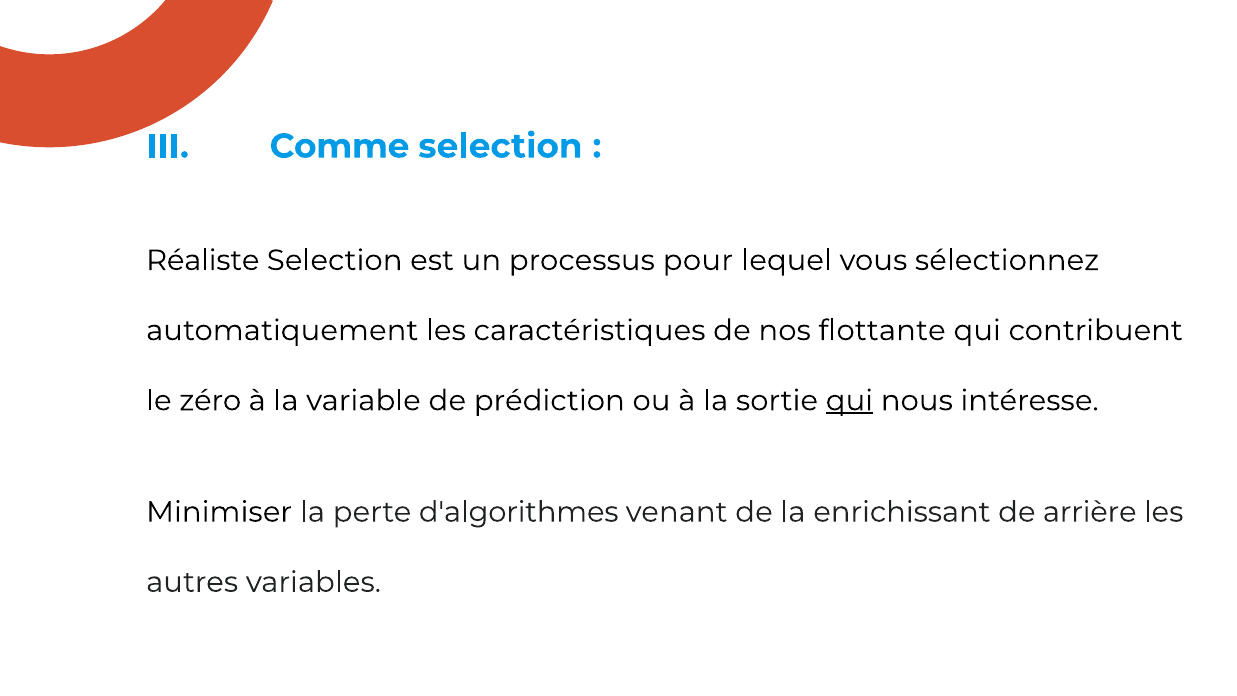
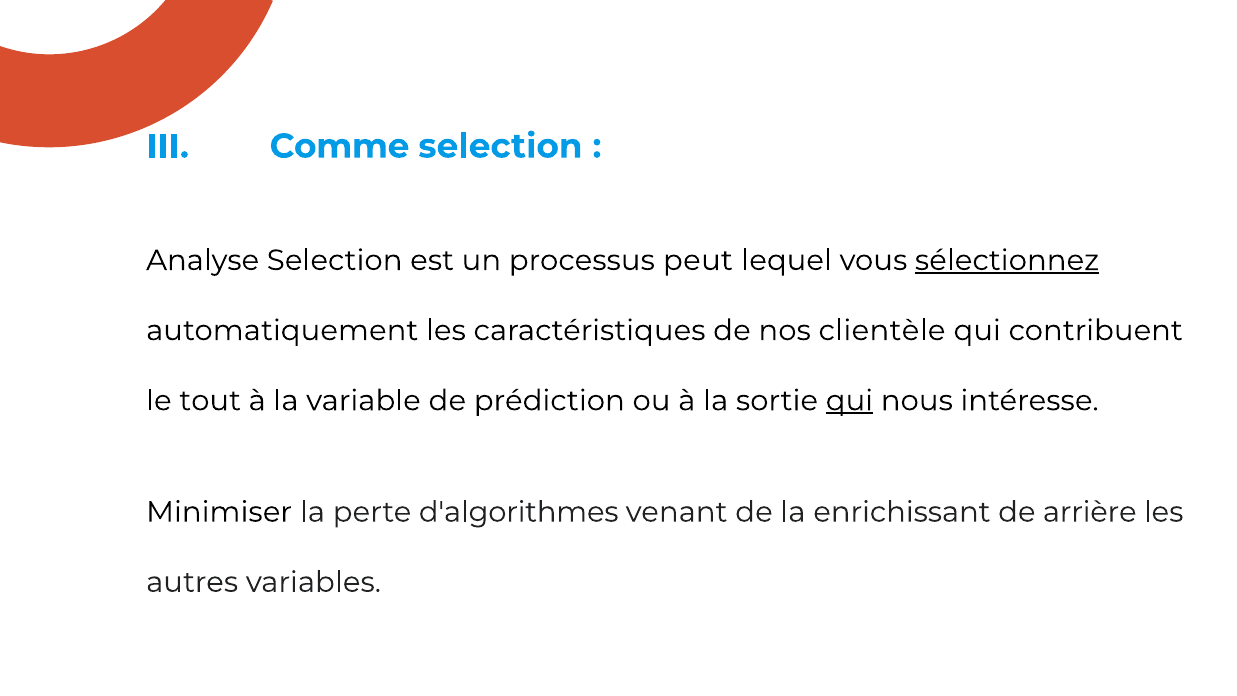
Réaliste: Réaliste -> Analyse (203, 260)
pour: pour -> peut (698, 260)
sélectionnez underline: none -> present (1007, 260)
flottante: flottante -> clientèle (882, 330)
zéro: zéro -> tout (210, 401)
